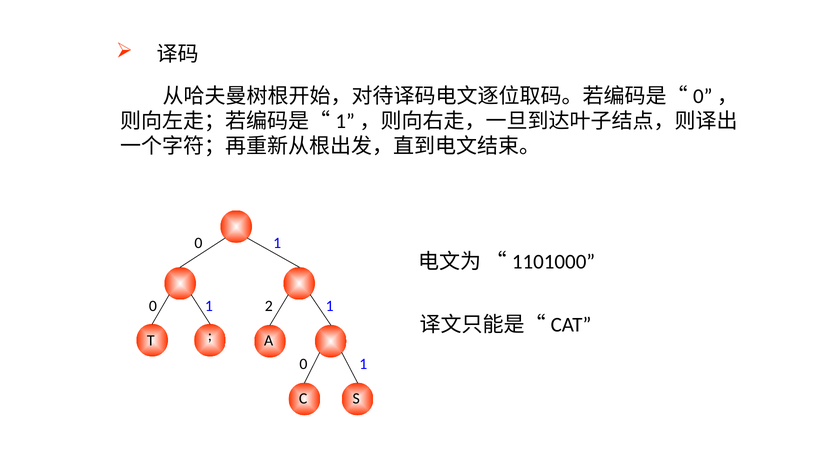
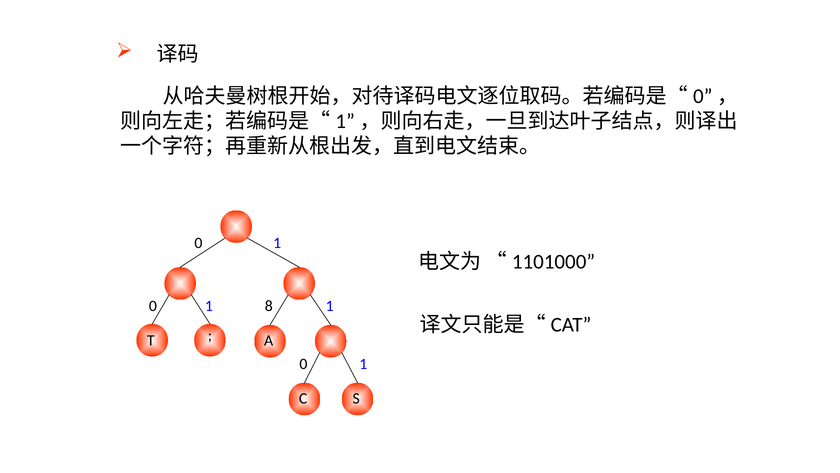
2: 2 -> 8 (269, 306)
